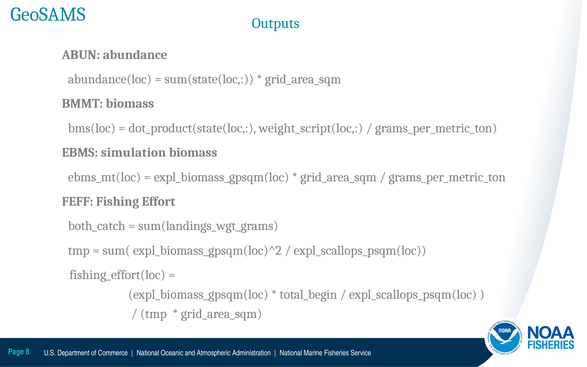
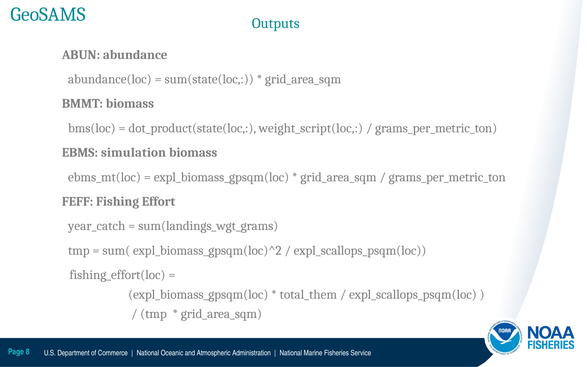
both_catch: both_catch -> year_catch (97, 226)
total_begin: total_begin -> total_them (308, 294)
